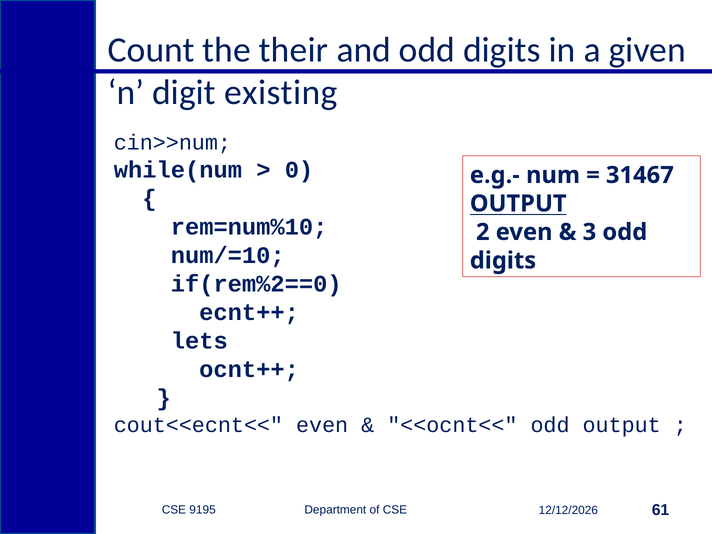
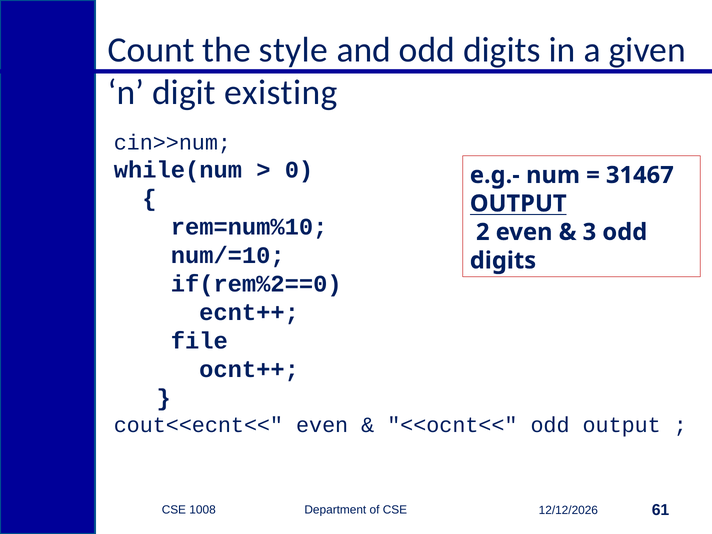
their: their -> style (294, 50)
lets: lets -> file (199, 341)
9195: 9195 -> 1008 (203, 510)
